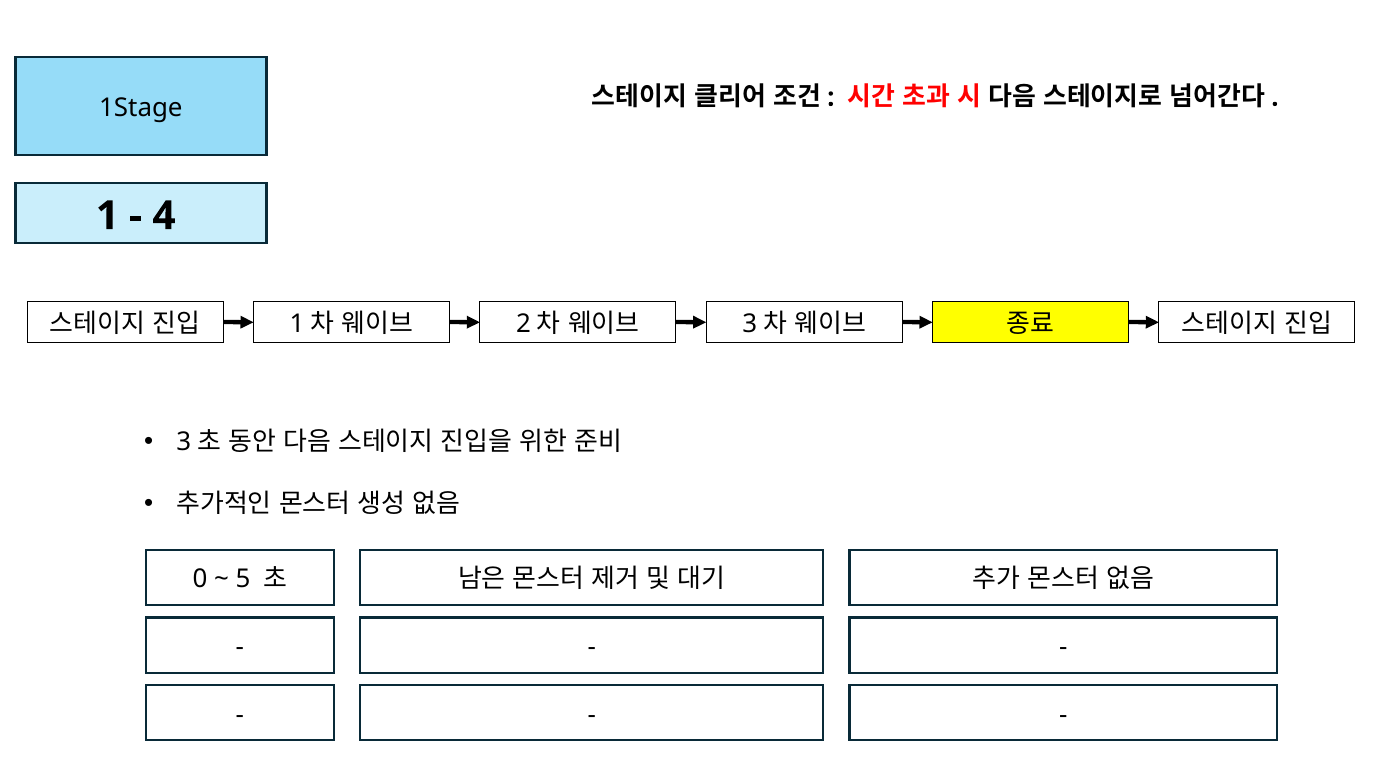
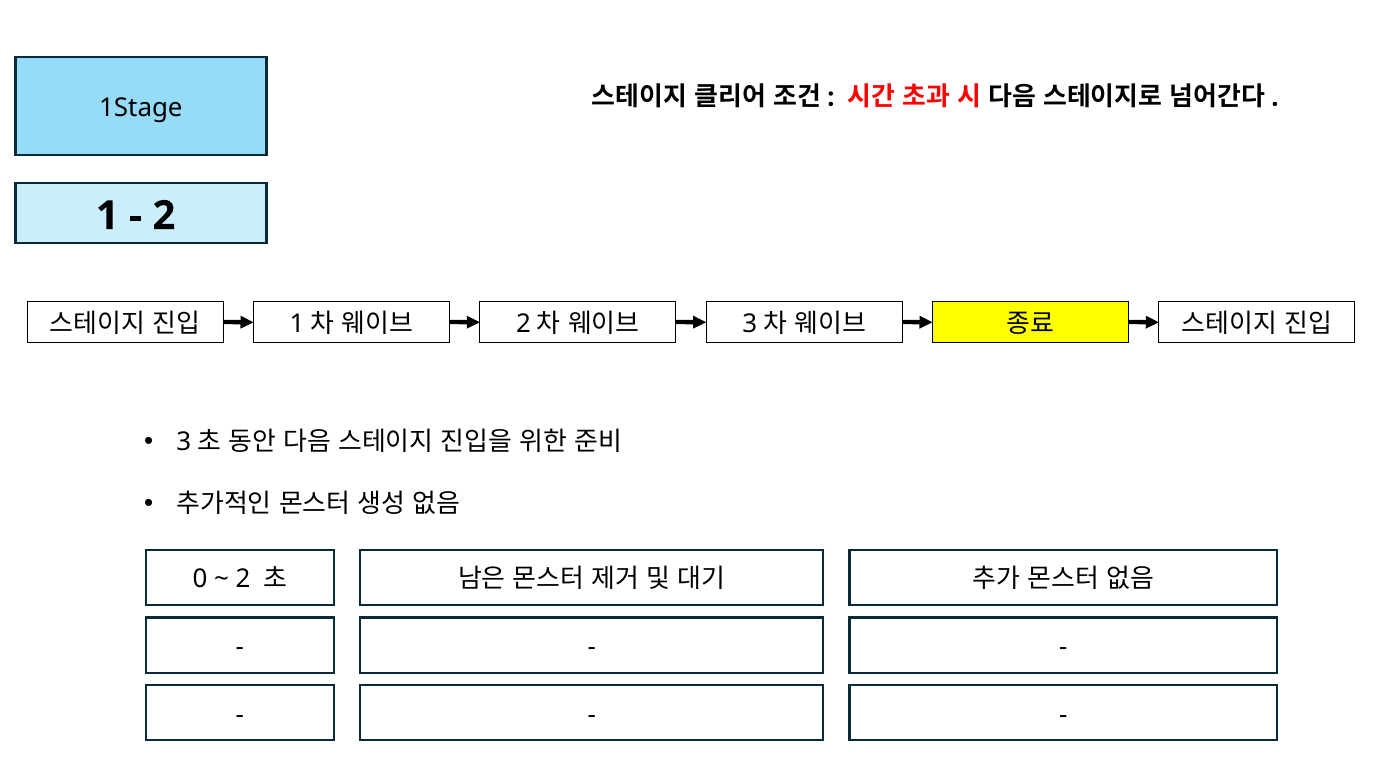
4: 4 -> 2 (164, 216)
5: 5 -> 2 (243, 579)
